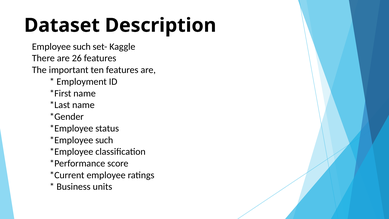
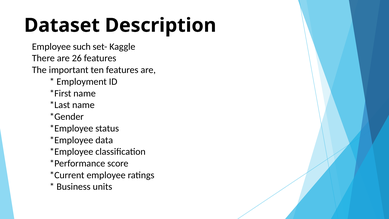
such: such -> data (104, 140)
